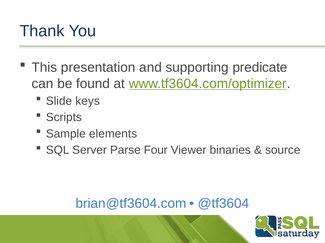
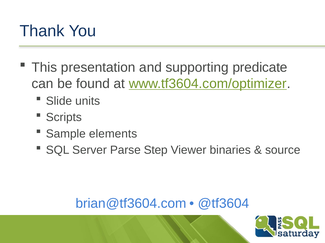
keys: keys -> units (88, 101)
Four: Four -> Step (156, 151)
